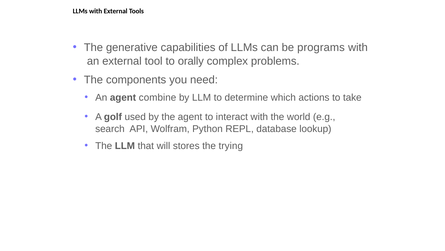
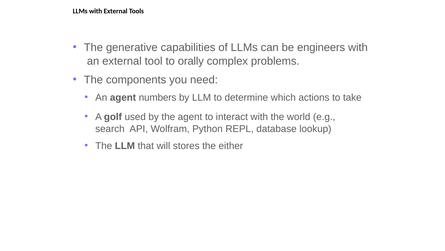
programs: programs -> engineers (321, 47)
combine: combine -> numbers (158, 97)
trying: trying -> either (231, 146)
